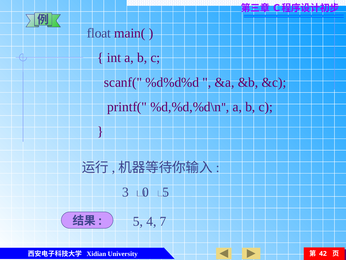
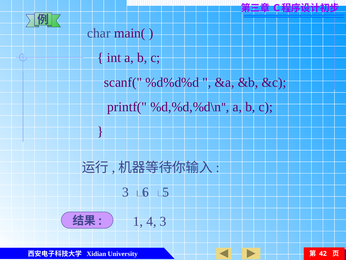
float: float -> char (99, 33)
0: 0 -> 6 (146, 192)
5: 5 -> 1 (138, 221)
4 7: 7 -> 3 (163, 221)
